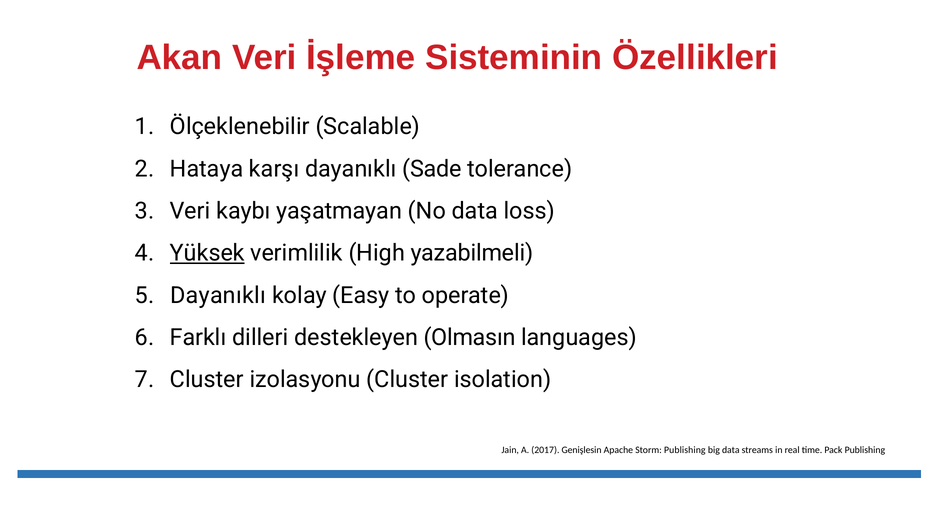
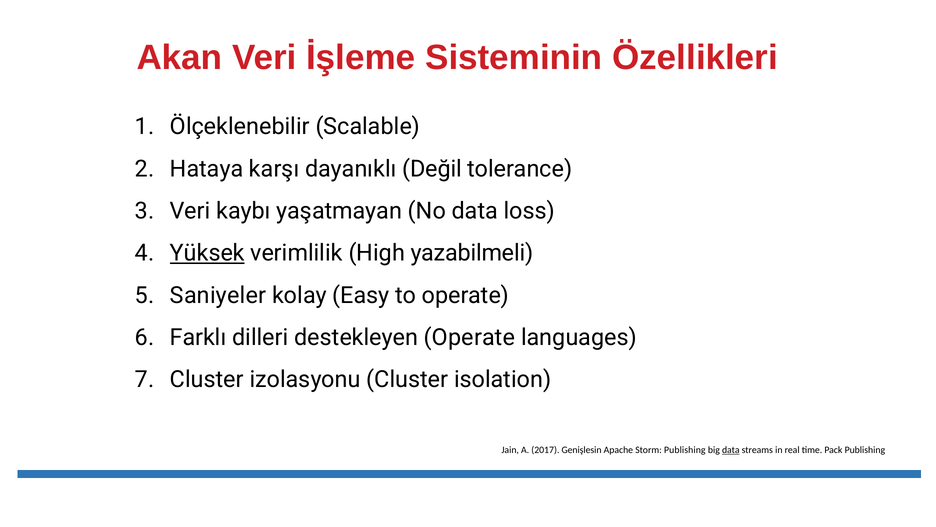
Sade: Sade -> Değil (432, 169)
Dayanıklı: Dayanıklı -> Saniyeler (218, 295)
destekleyen Olmasın: Olmasın -> Operate (469, 337)
data underline: none -> present (731, 450)
